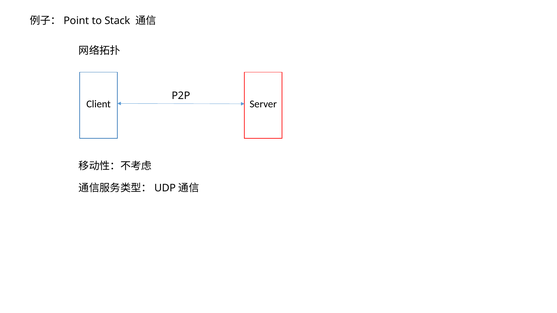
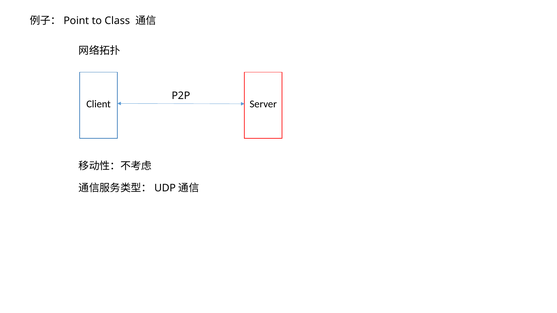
Stack: Stack -> Class (117, 21)
